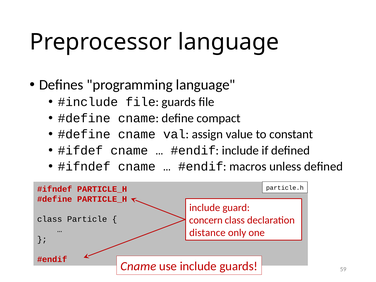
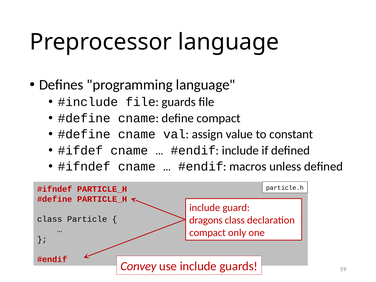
concern: concern -> dragons (206, 220)
distance: distance -> compact (207, 233)
Cname: Cname -> Convey (138, 266)
